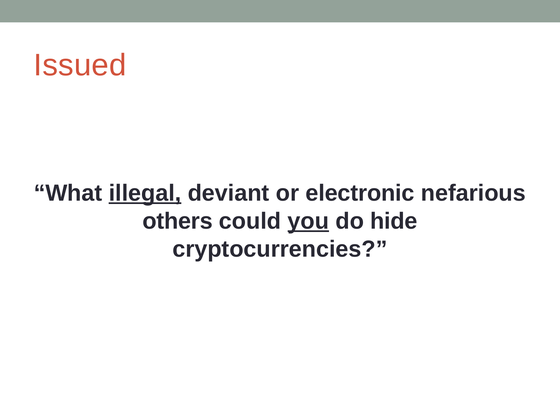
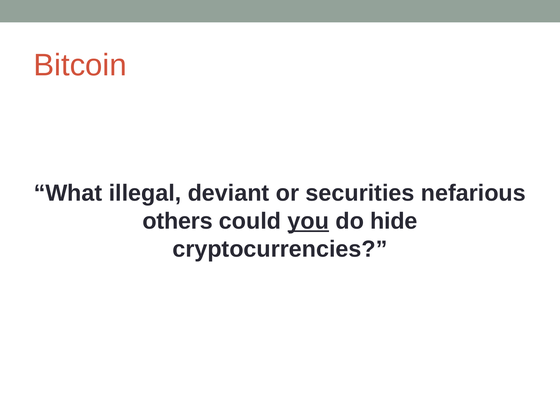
Issued: Issued -> Bitcoin (80, 65)
illegal underline: present -> none (145, 193)
electronic: electronic -> securities (360, 193)
